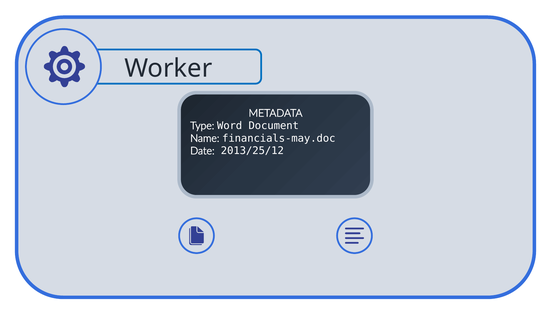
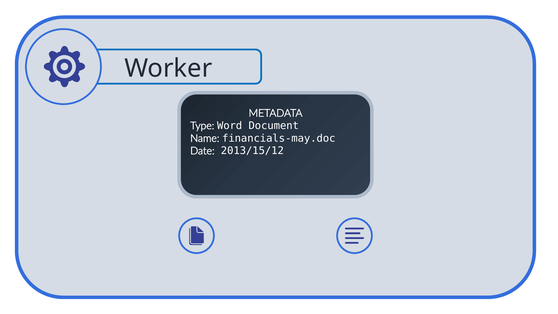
2013/25/12: 2013/25/12 -> 2013/15/12 (252, 151)
